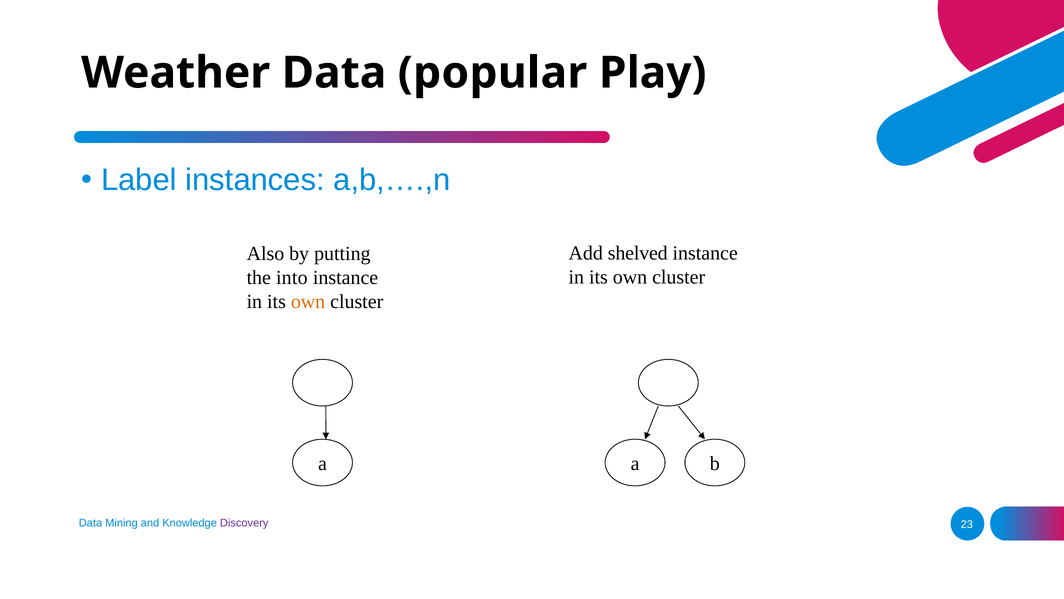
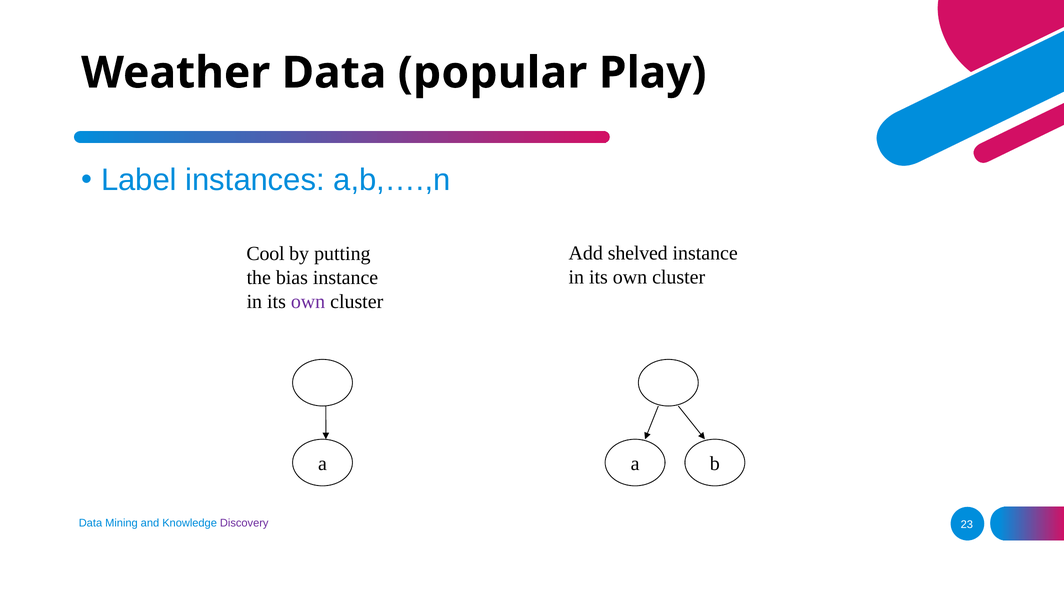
Also: Also -> Cool (266, 254)
into: into -> bias (292, 278)
own colour: orange -> purple (308, 301)
